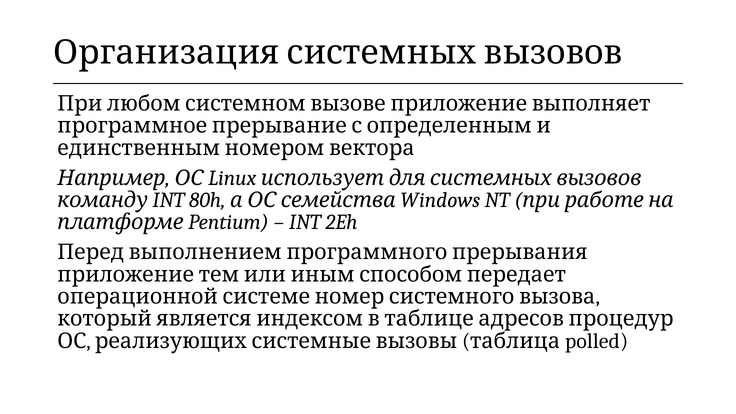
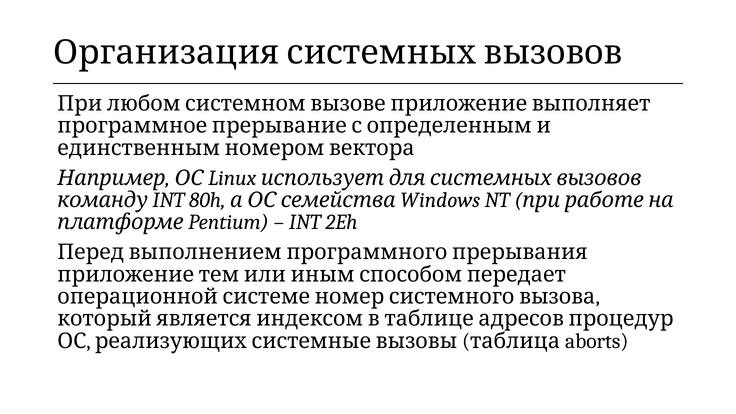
polled: polled -> aborts (597, 341)
